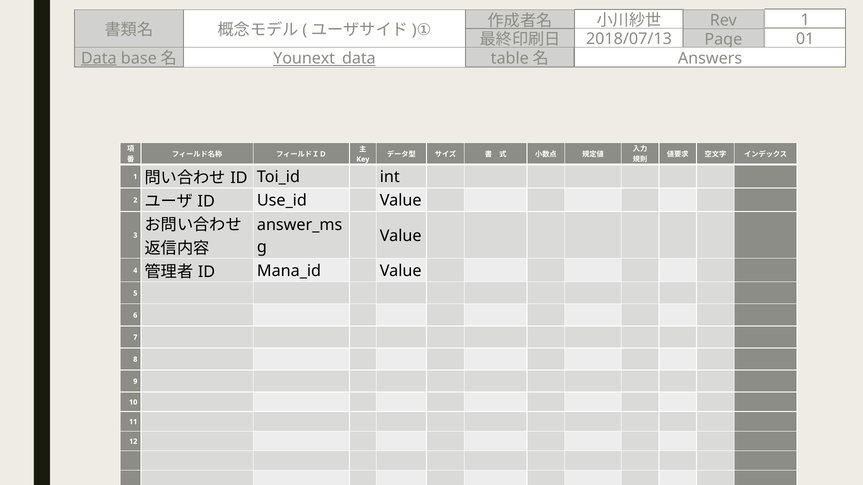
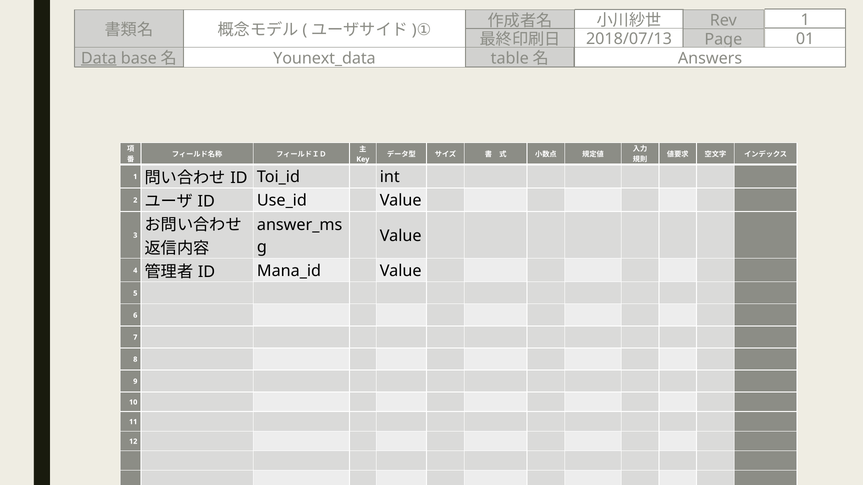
Younext_data underline: present -> none (324, 58)
